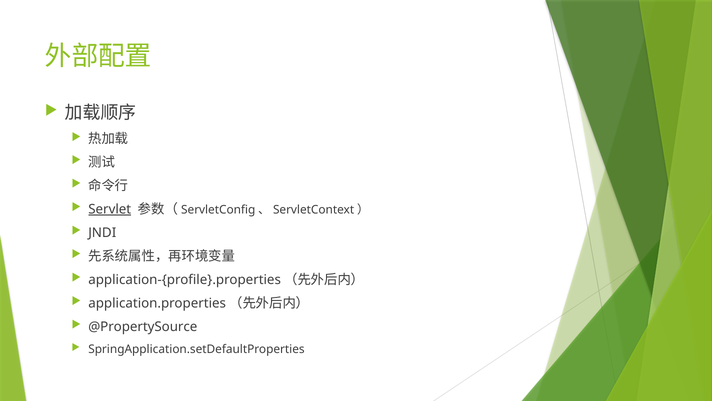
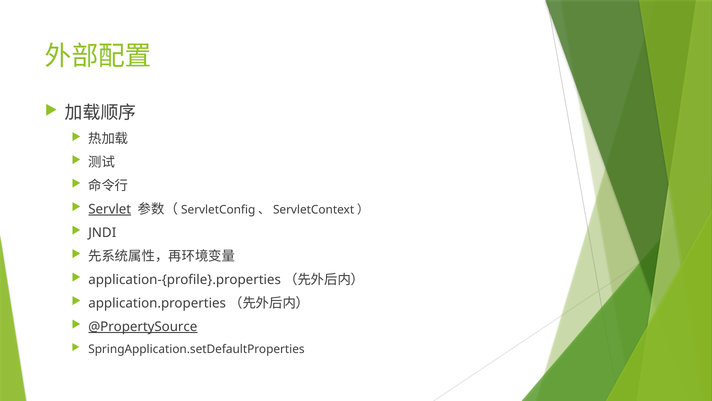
@PropertySource underline: none -> present (143, 326)
